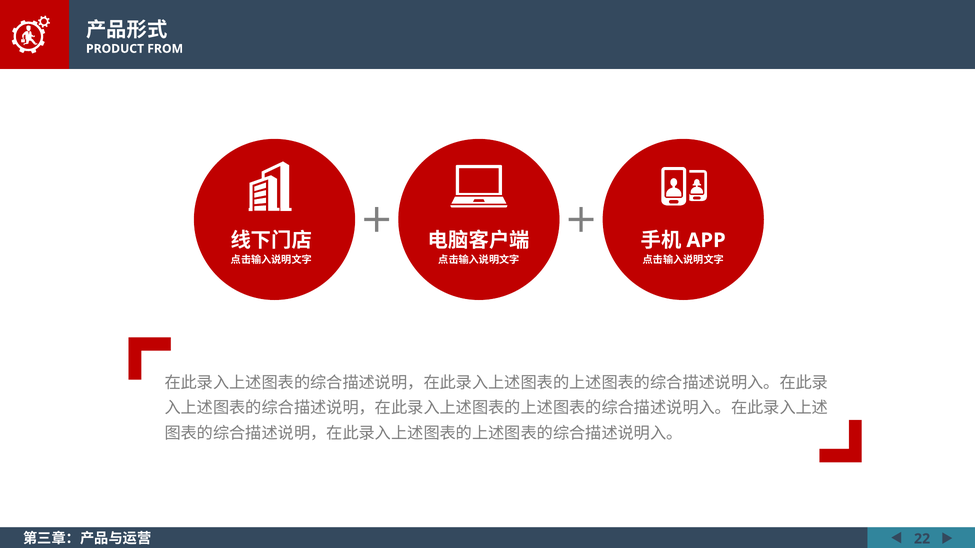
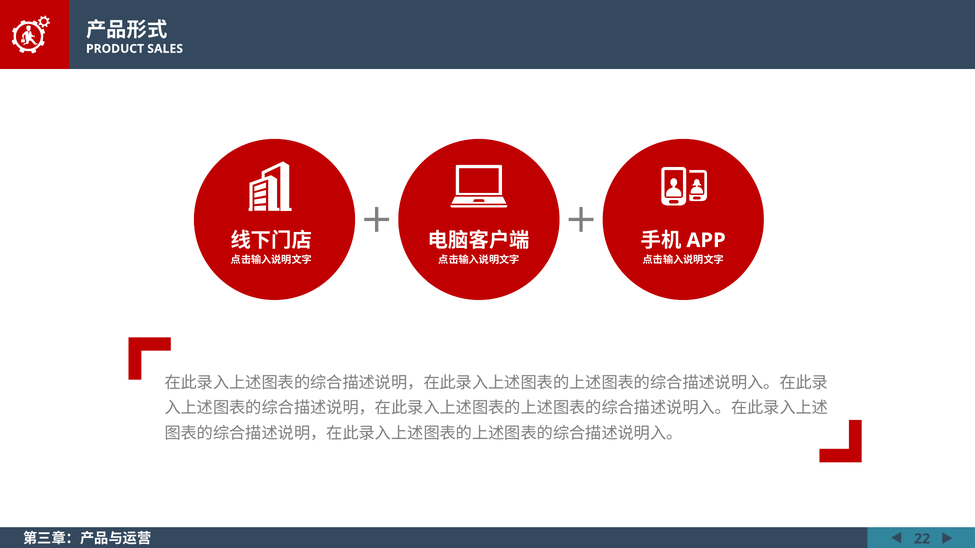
FROM: FROM -> SALES (165, 49)
